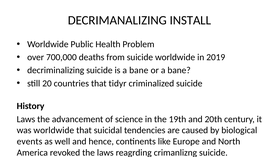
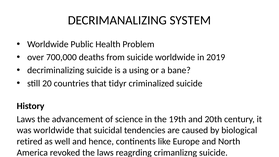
INSTALL: INSTALL -> SYSTEM (190, 20)
is a bane: bane -> using (139, 70)
events: events -> retired (30, 141)
